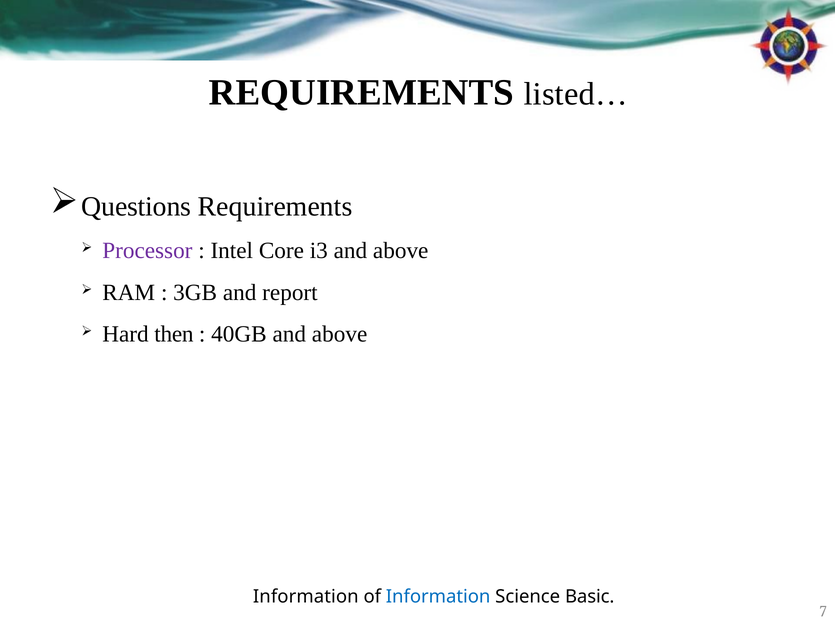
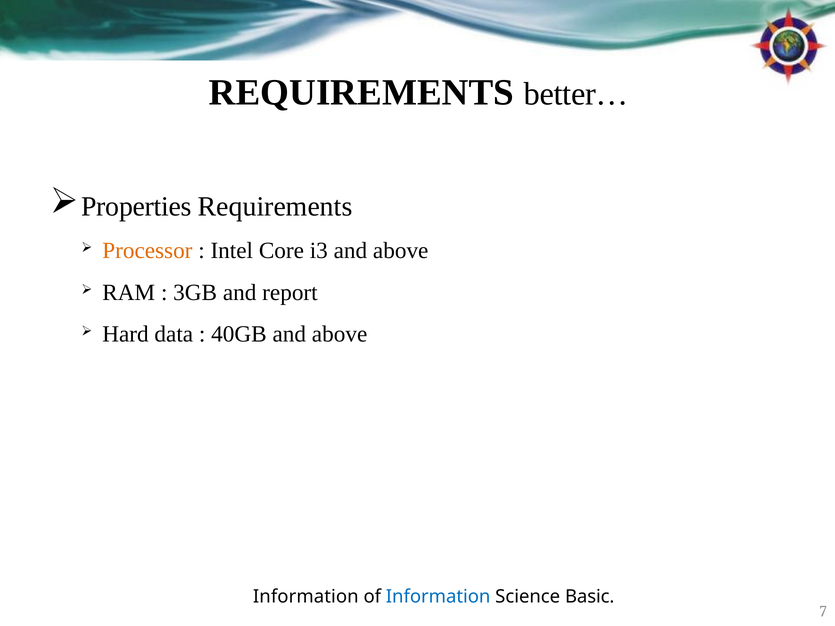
listed…: listed… -> better… (576, 94)
Questions: Questions -> Properties (136, 207)
Processor colour: purple -> orange (147, 251)
then: then -> data (174, 334)
